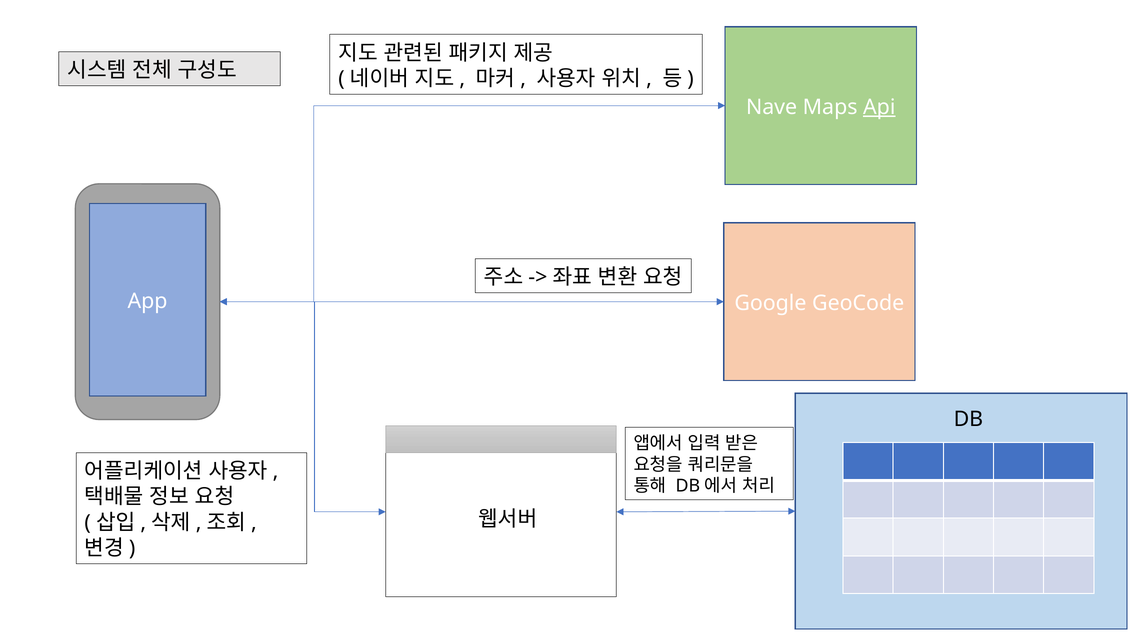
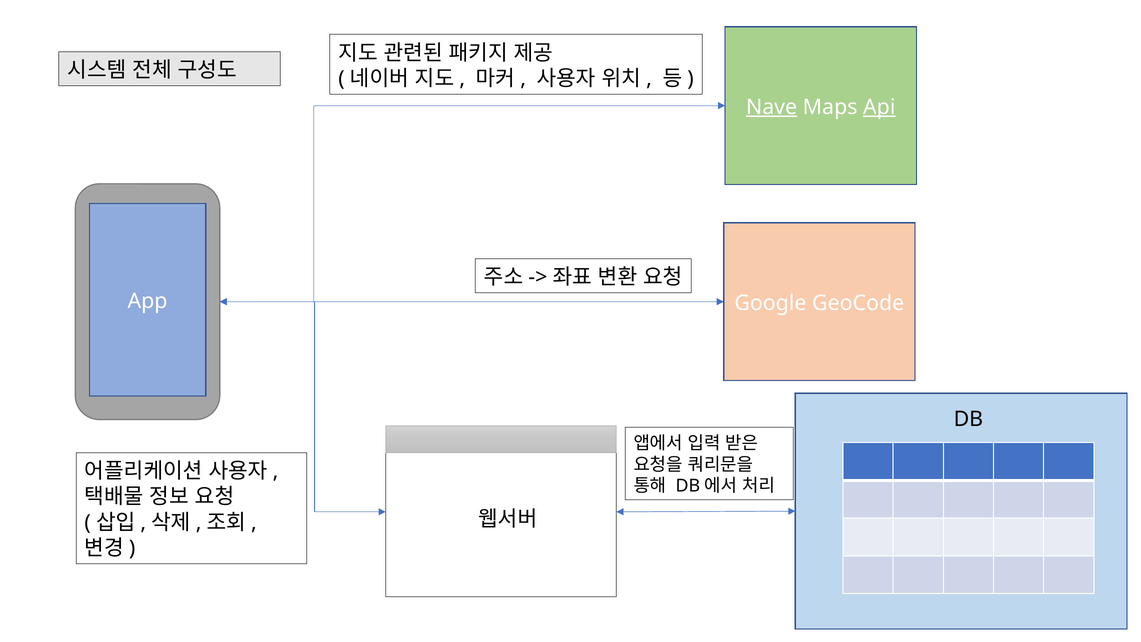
Nave underline: none -> present (772, 107)
